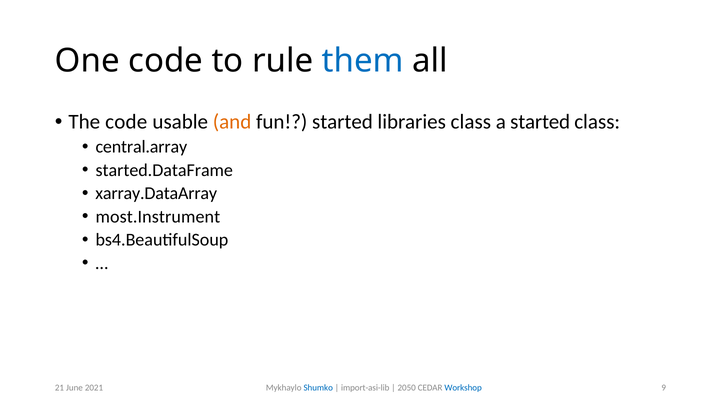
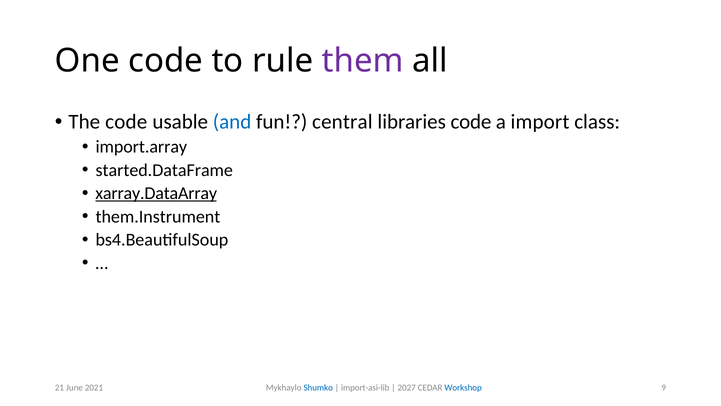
them colour: blue -> purple (363, 61)
and colour: orange -> blue (232, 122)
fun started: started -> central (342, 122)
libraries class: class -> code (471, 122)
a started: started -> import (540, 122)
central.array: central.array -> import.array (141, 147)
xarray.DataArray underline: none -> present (156, 193)
most.Instrument: most.Instrument -> them.Instrument (158, 216)
2050: 2050 -> 2027 (407, 387)
